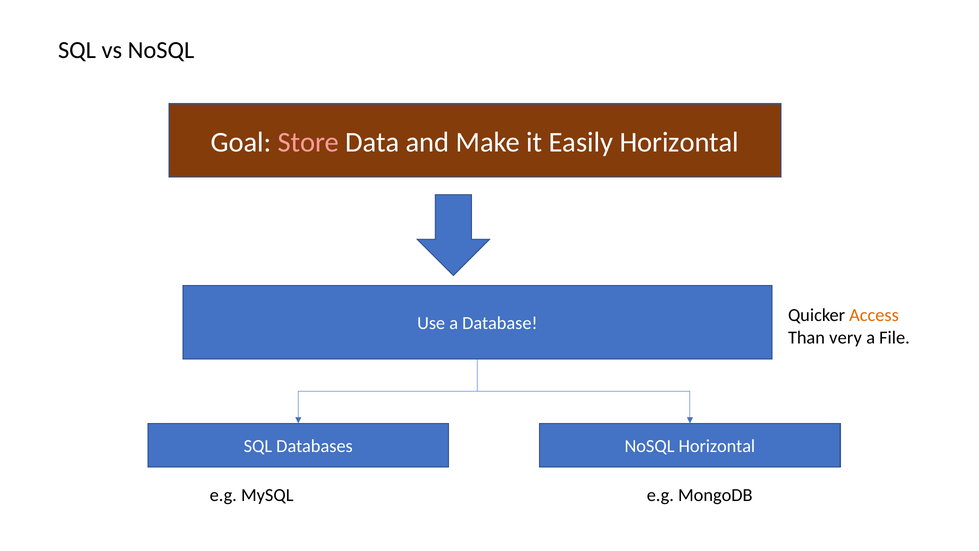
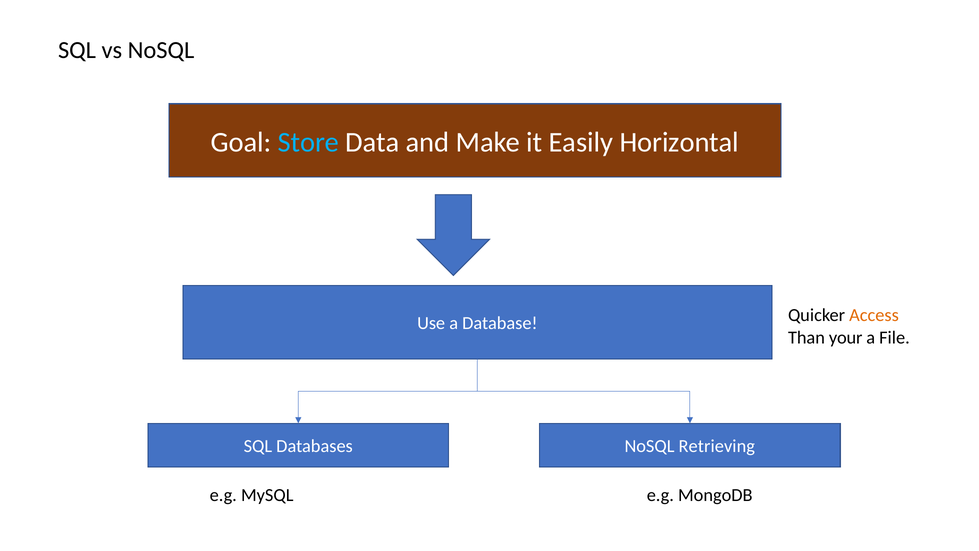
Store colour: pink -> light blue (309, 142)
very: very -> your (846, 337)
NoSQL Horizontal: Horizontal -> Retrieving (717, 446)
